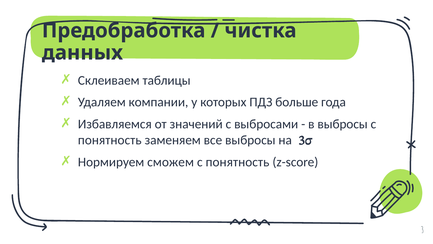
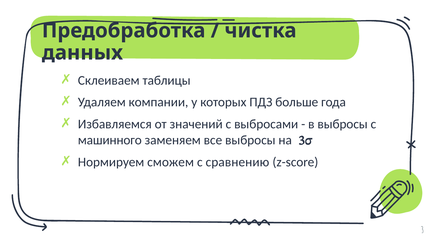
понятность: понятность -> машинного (110, 140)
понятность: понятность -> сравнению (237, 162)
